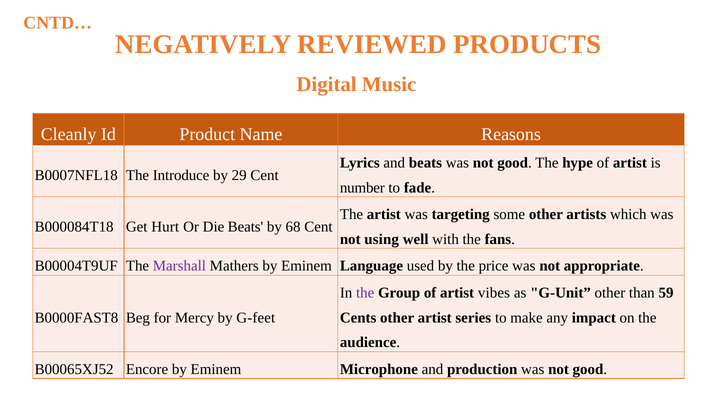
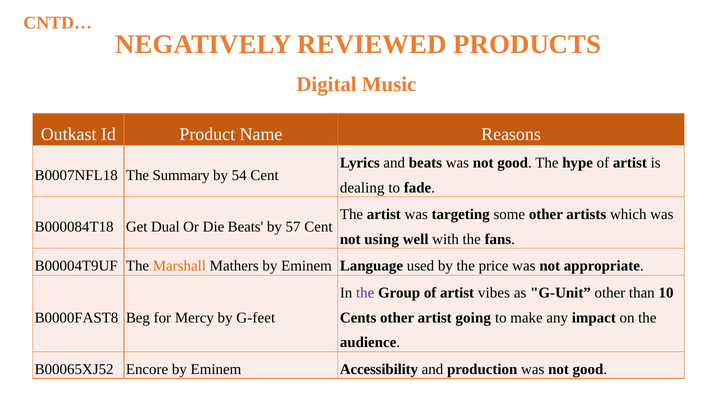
Cleanly: Cleanly -> Outkast (69, 134)
Introduce: Introduce -> Summary (181, 175)
29: 29 -> 54 (239, 175)
number: number -> dealing (362, 188)
Hurt: Hurt -> Dual (165, 227)
68: 68 -> 57 (293, 227)
Marshall colour: purple -> orange (179, 266)
59: 59 -> 10 (666, 293)
series: series -> going (473, 318)
Microphone: Microphone -> Accessibility (379, 370)
